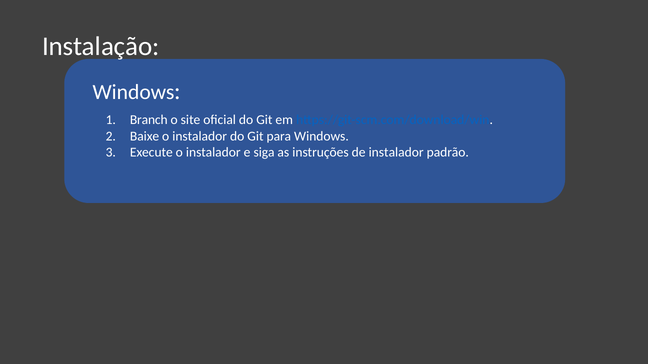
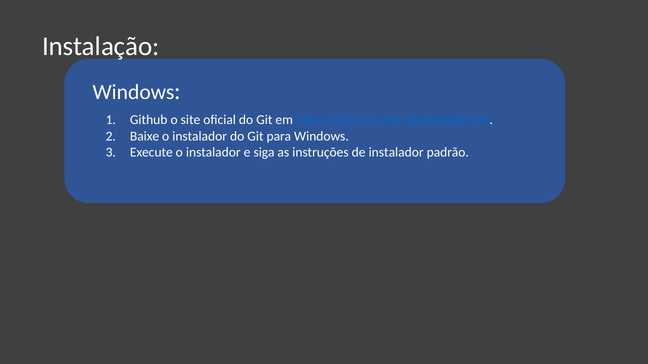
Branch: Branch -> Github (149, 120)
